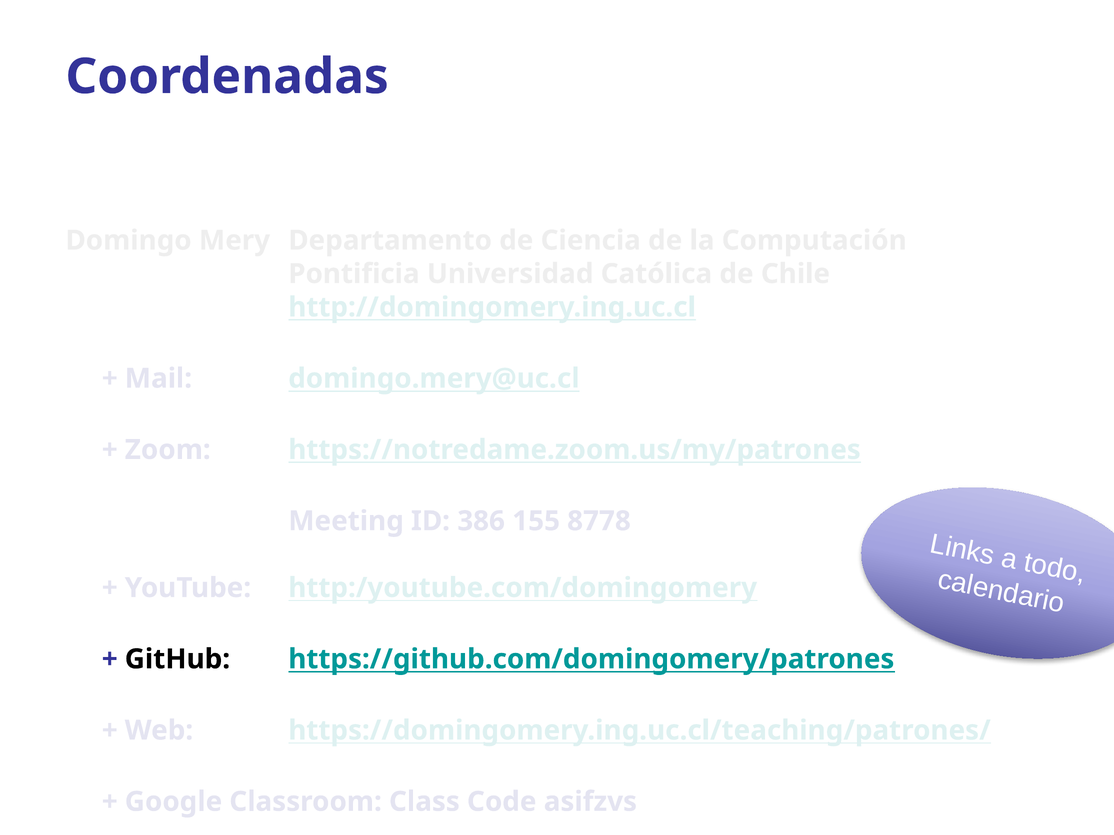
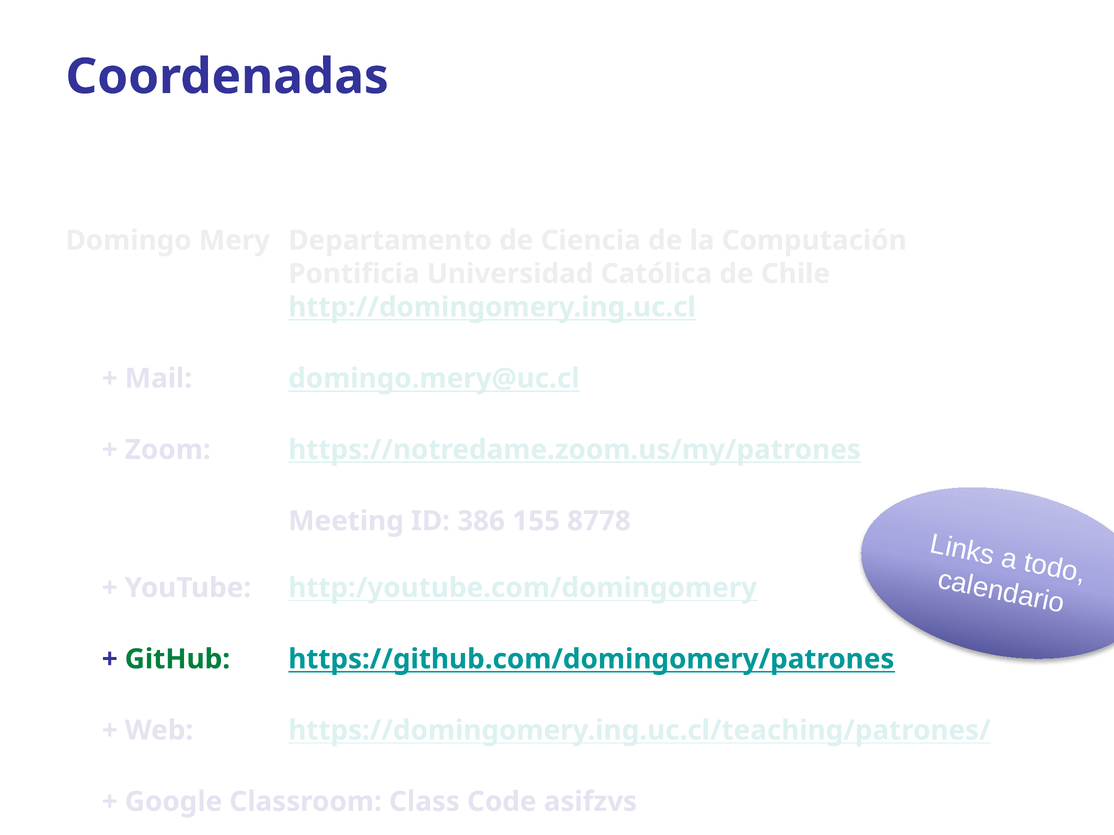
GitHub colour: black -> green (177, 660)
